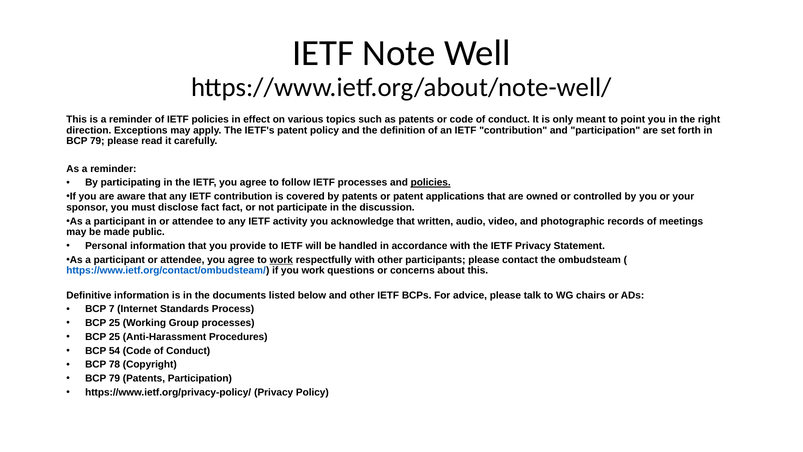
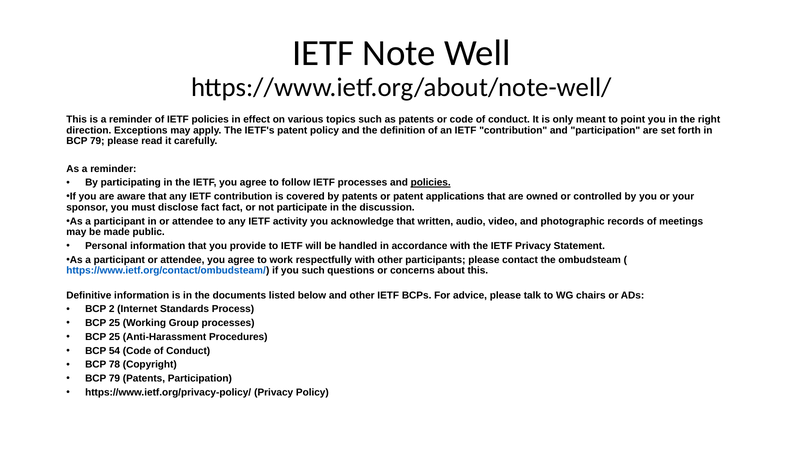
work underline: present -> none (281, 260)
you work: work -> such (313, 270)
7: 7 -> 2 (112, 309)
